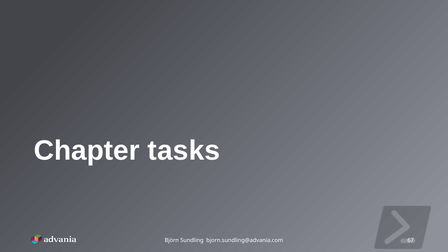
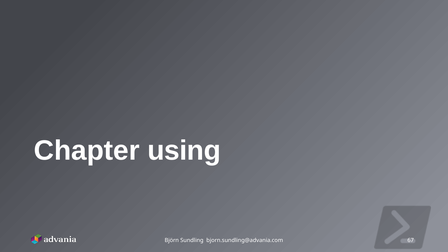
tasks: tasks -> using (184, 151)
